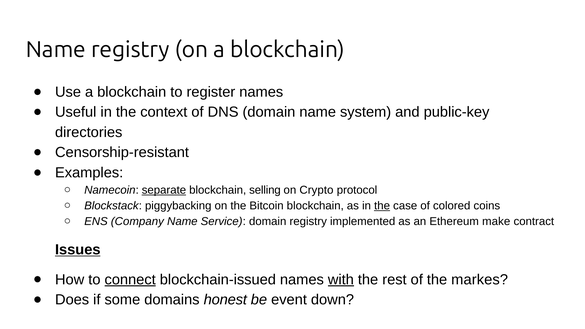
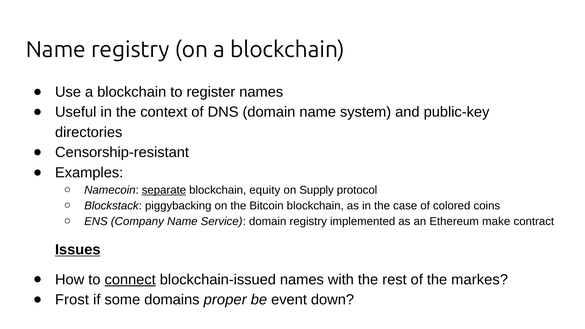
selling: selling -> equity (265, 190)
Crypto: Crypto -> Supply (317, 190)
the underline: present -> none (382, 206)
with underline: present -> none (341, 280)
Does: Does -> Frost (72, 300)
honest: honest -> proper (225, 300)
